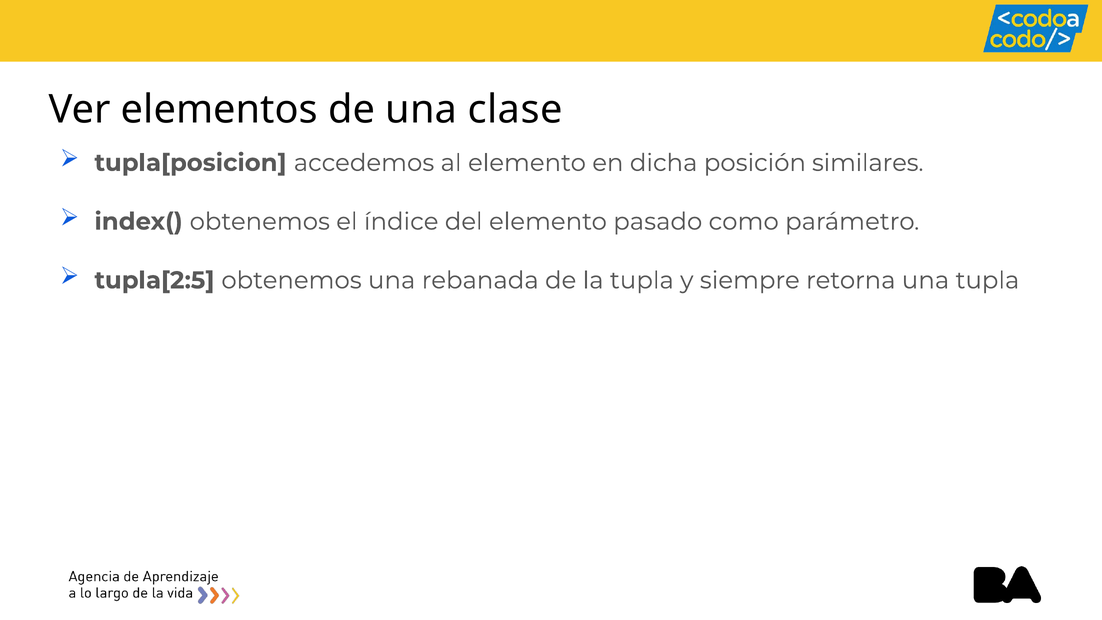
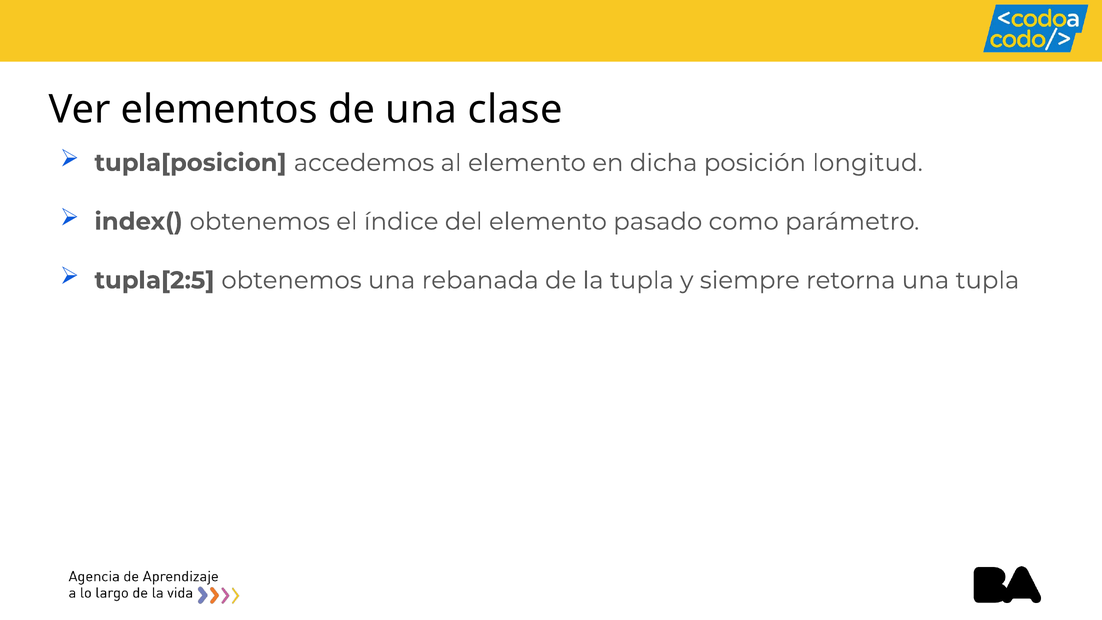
similares: similares -> longitud (868, 163)
